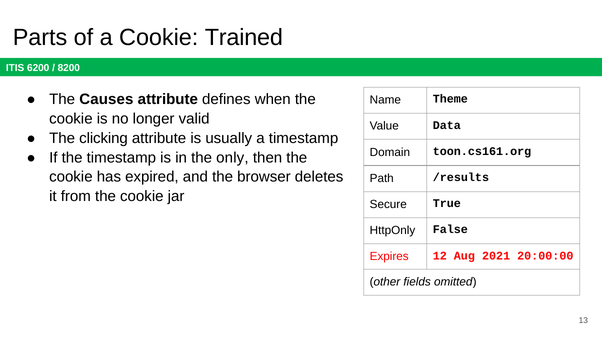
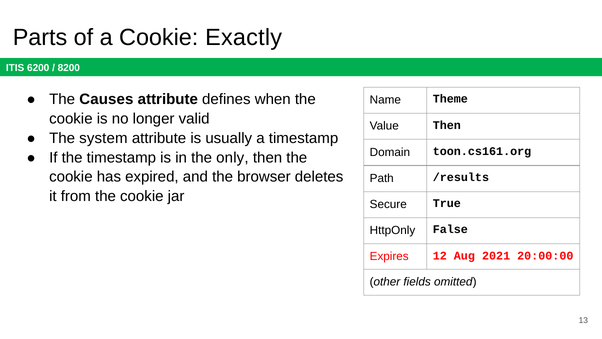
Trained: Trained -> Exactly (244, 37)
Value Data: Data -> Then (447, 125)
clicking: clicking -> system (103, 138)
